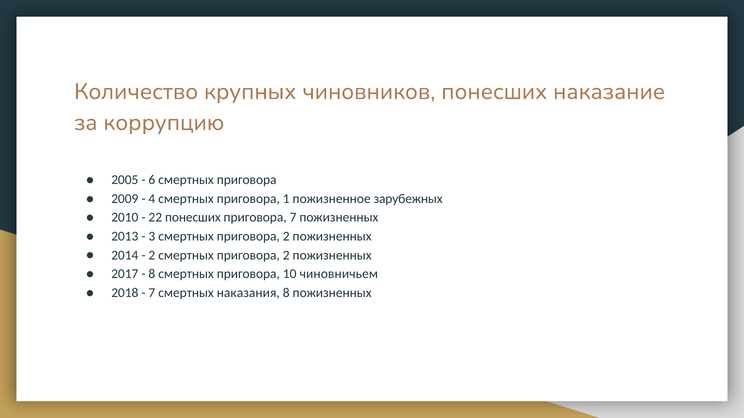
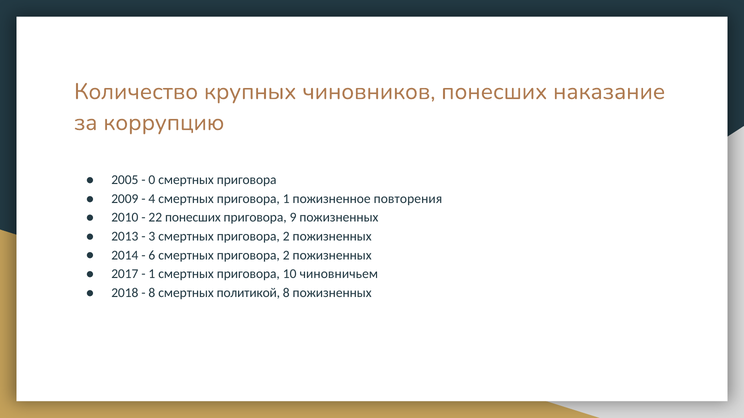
6: 6 -> 0 (152, 180)
зарубежных: зарубежных -> повторения (408, 199)
приговора 7: 7 -> 9 (293, 218)
2: 2 -> 6 (152, 255)
8: 8 -> 1 (152, 274)
7: 7 -> 8 (152, 293)
наказания: наказания -> политикой (248, 293)
